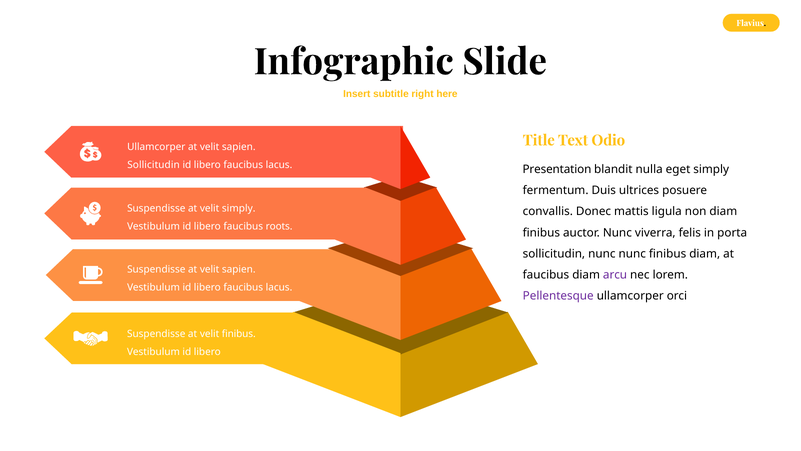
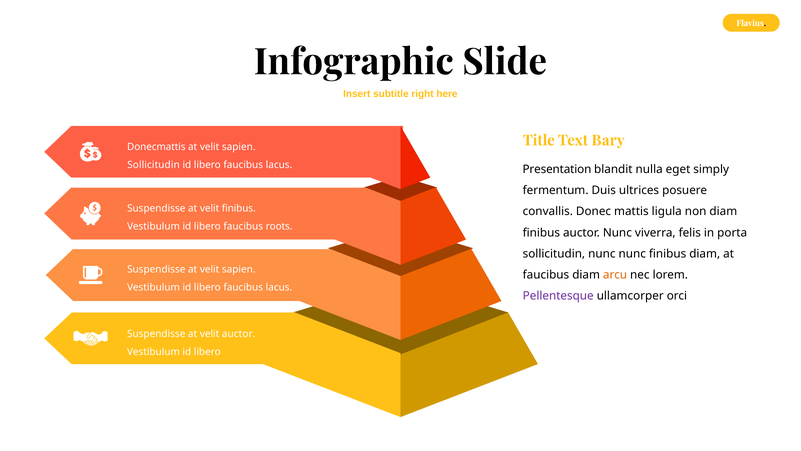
Odio: Odio -> Bary (608, 140)
Ullamcorper: Ullamcorper -> Donecmattis (156, 147)
velit simply: simply -> finibus (239, 208)
arcu colour: purple -> orange (615, 274)
velit finibus: finibus -> auctor (239, 333)
